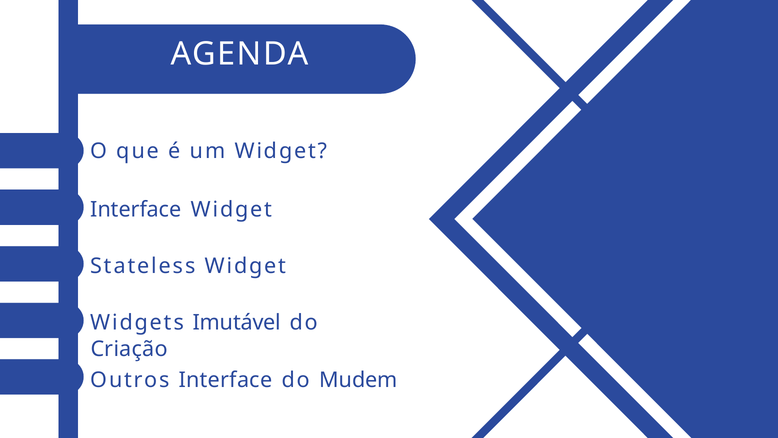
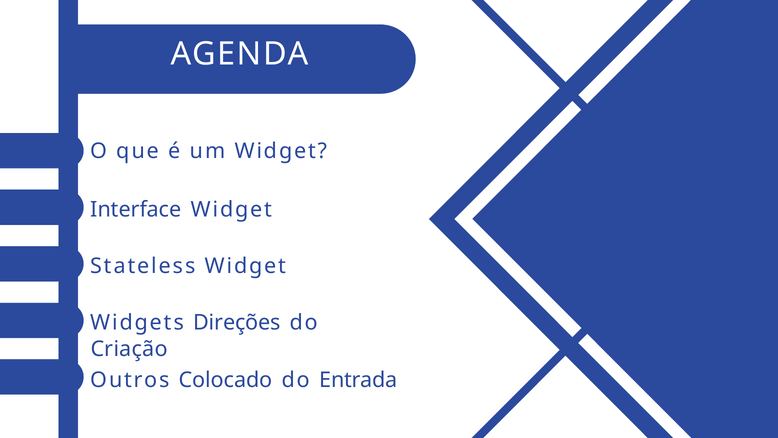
Imutável: Imutável -> Direções (237, 322)
Outros Interface: Interface -> Colocado (226, 380)
Mudem: Mudem -> Entrada (358, 380)
